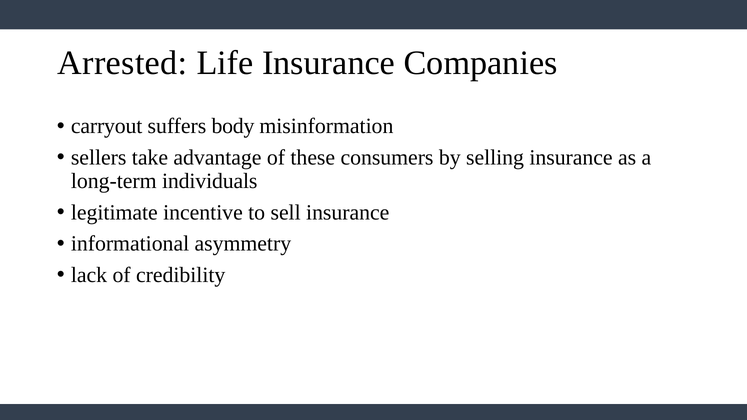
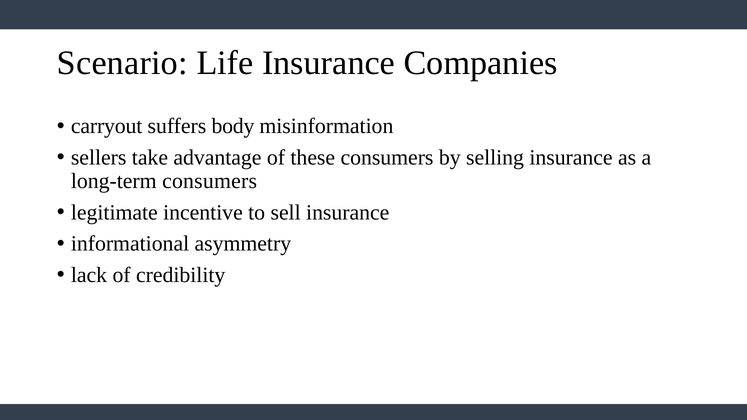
Arrested: Arrested -> Scenario (122, 63)
long-term individuals: individuals -> consumers (210, 181)
